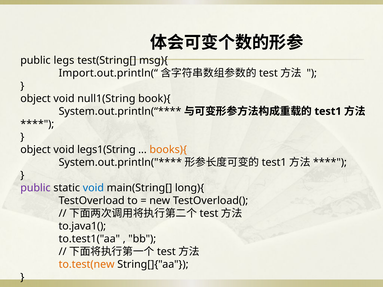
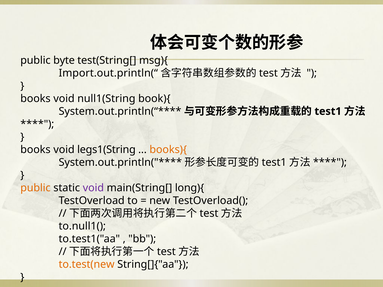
legs: legs -> byte (64, 60)
object: object -> books (35, 99)
object: object -> books (35, 150)
public colour: purple -> orange (35, 188)
void colour: blue -> purple (93, 188)
to.java1(: to.java1( -> to.null1( (82, 226)
